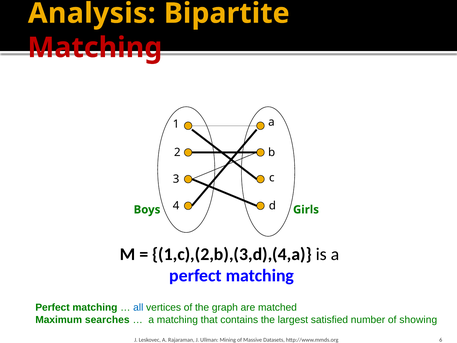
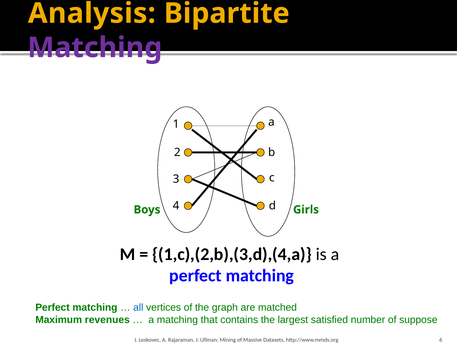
Matching colour: red -> purple (95, 48)
searches: searches -> revenues (107, 320)
showing: showing -> suppose (418, 320)
